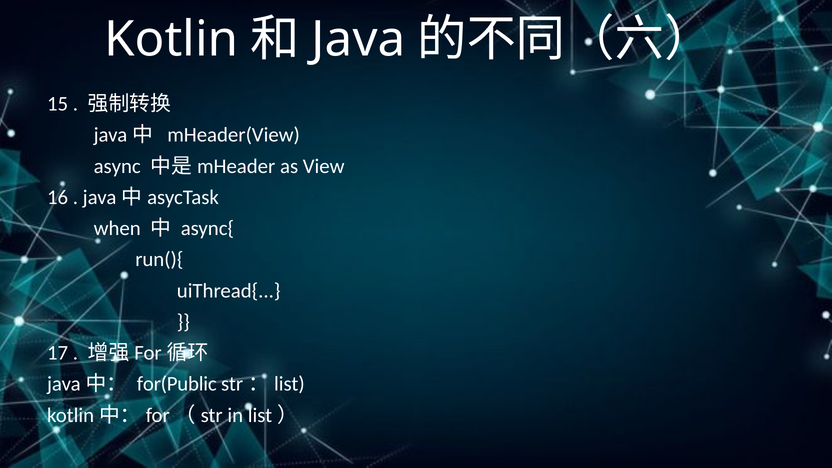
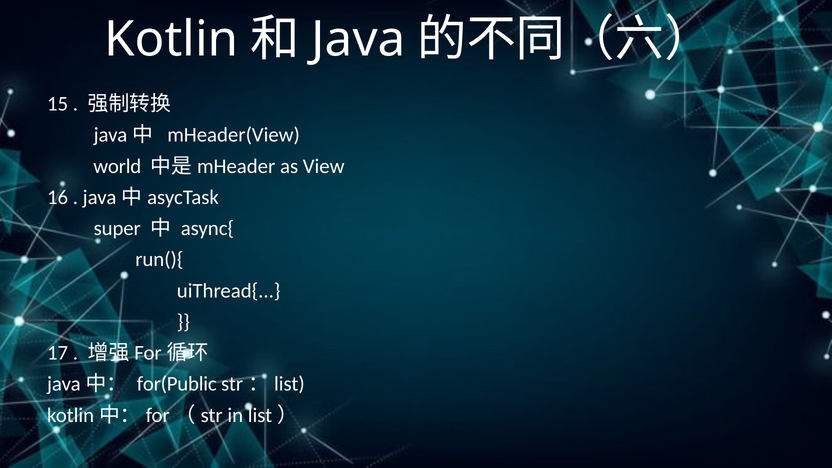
async: async -> world (117, 166)
when: when -> super (117, 228)
